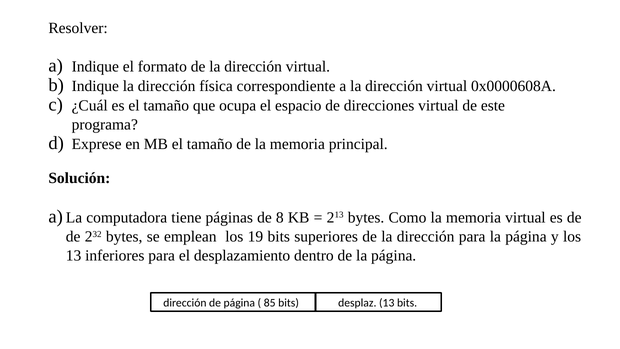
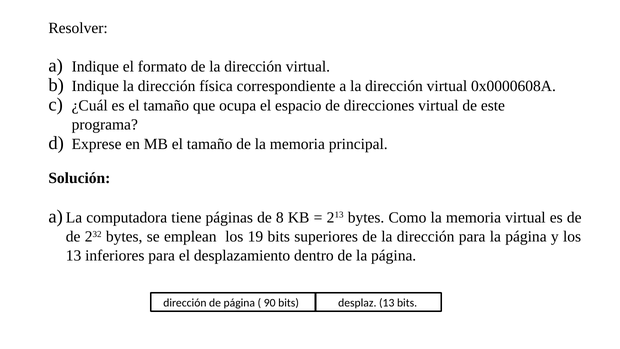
85: 85 -> 90 (270, 303)
